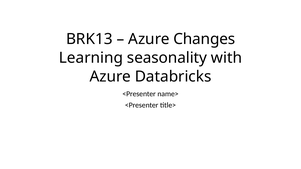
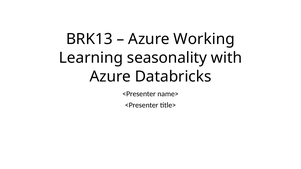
Changes: Changes -> Working (204, 39)
